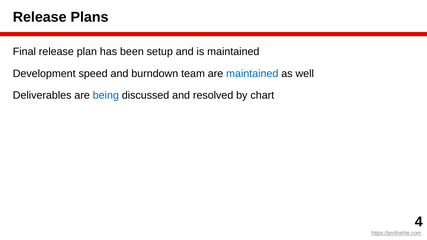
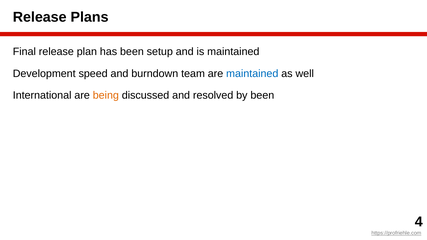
Deliverables: Deliverables -> International (42, 95)
being colour: blue -> orange (106, 95)
by chart: chart -> been (262, 95)
